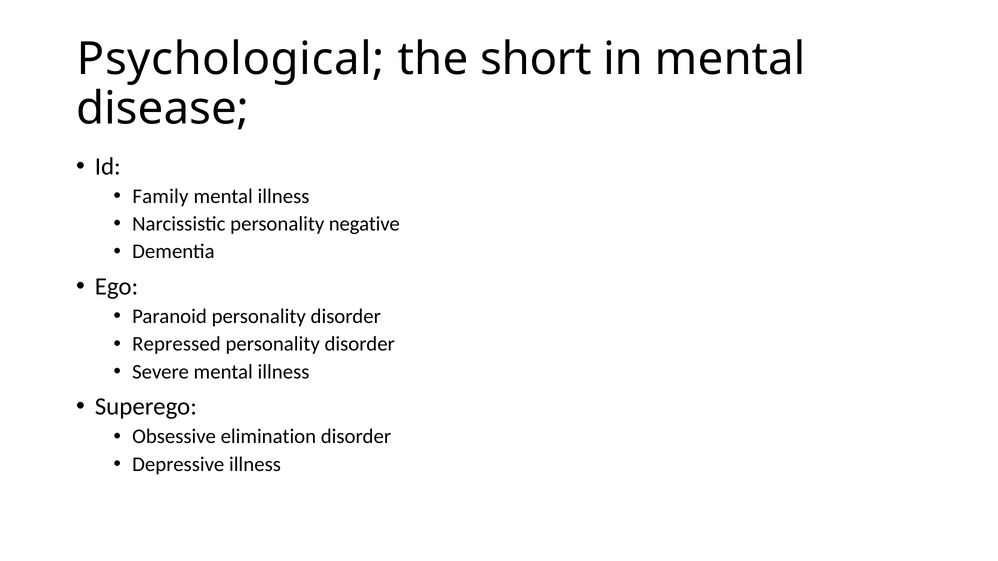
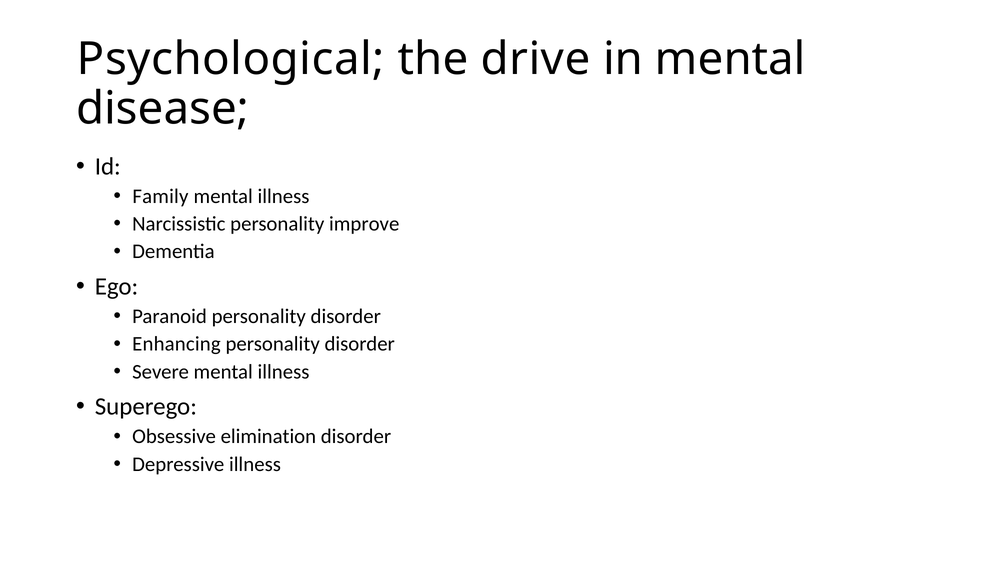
short: short -> drive (535, 59)
negative: negative -> improve (364, 224)
Repressed: Repressed -> Enhancing (176, 344)
